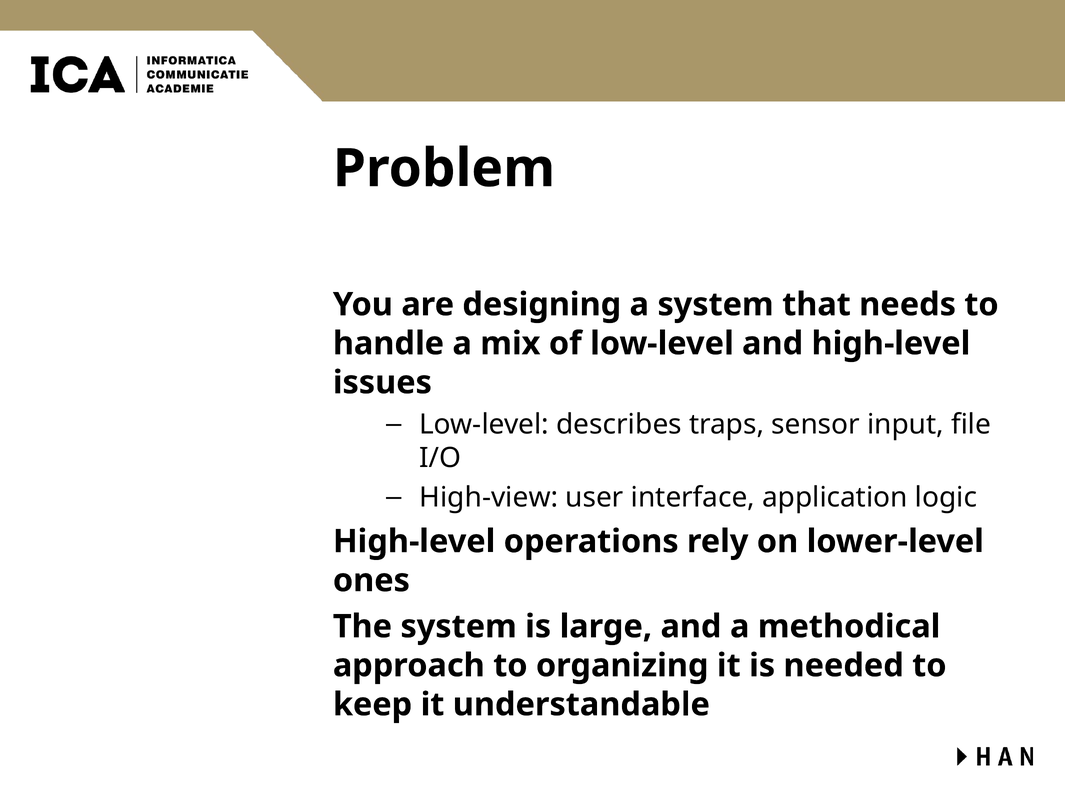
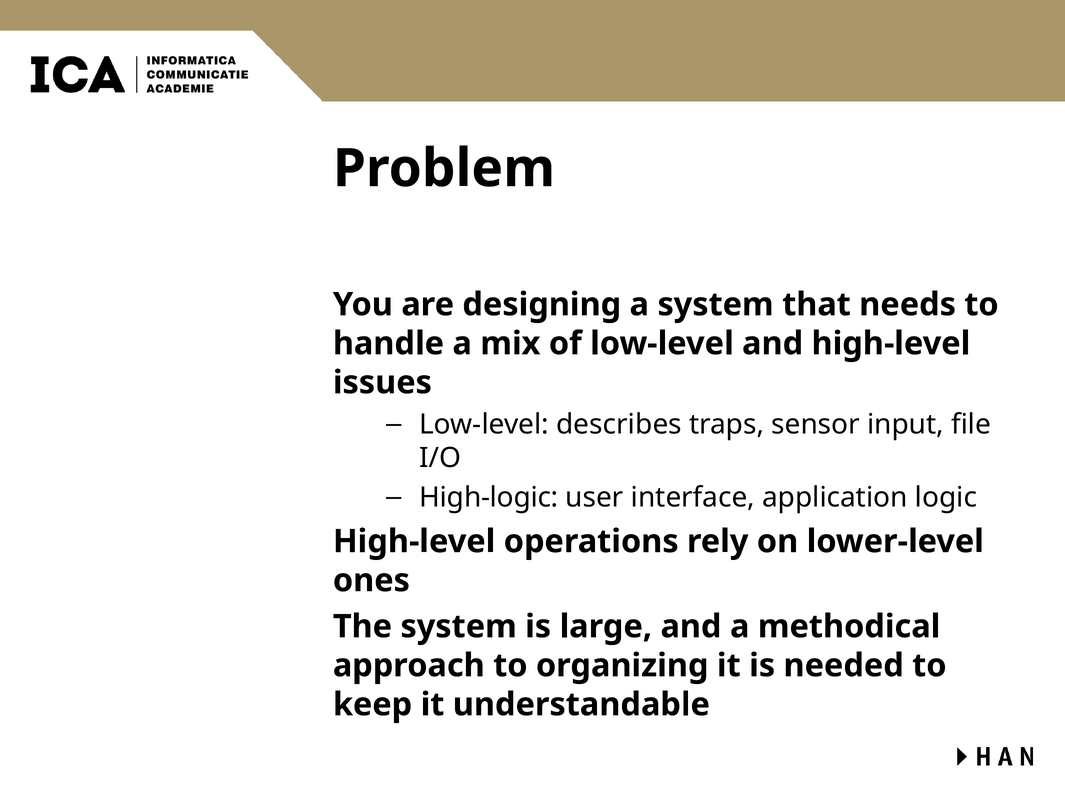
High-view: High-view -> High-logic (489, 498)
